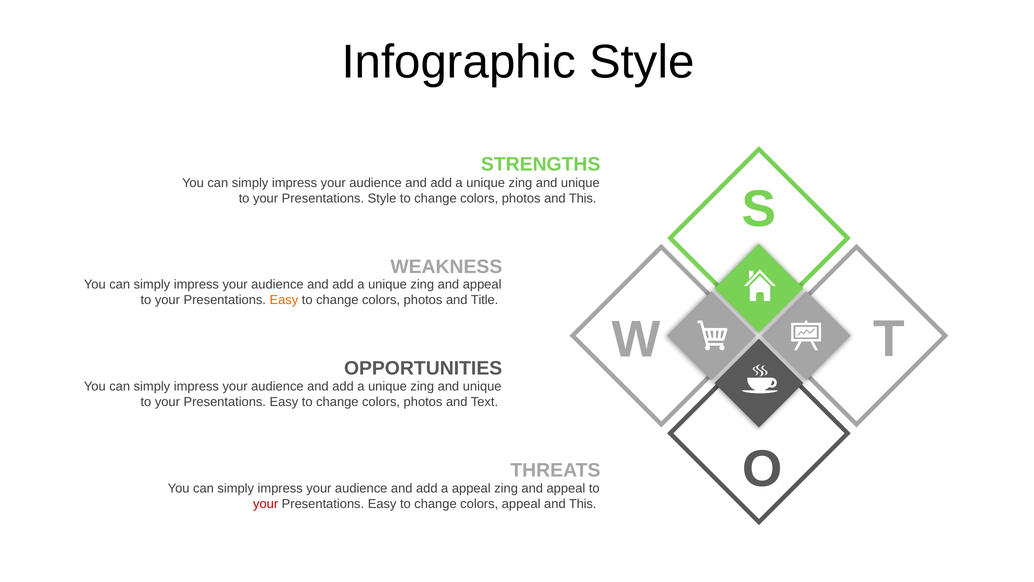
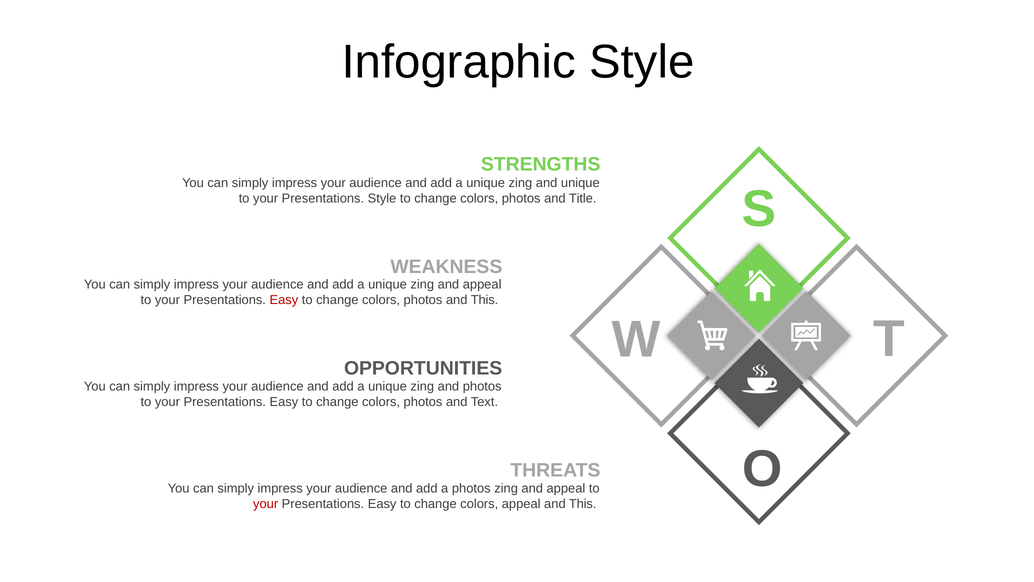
photos and This: This -> Title (583, 198)
Easy colour: orange -> red (284, 300)
photos and Title: Title -> This (485, 300)
unique: unique -> photos (482, 386)
a appeal: appeal -> photos (471, 488)
